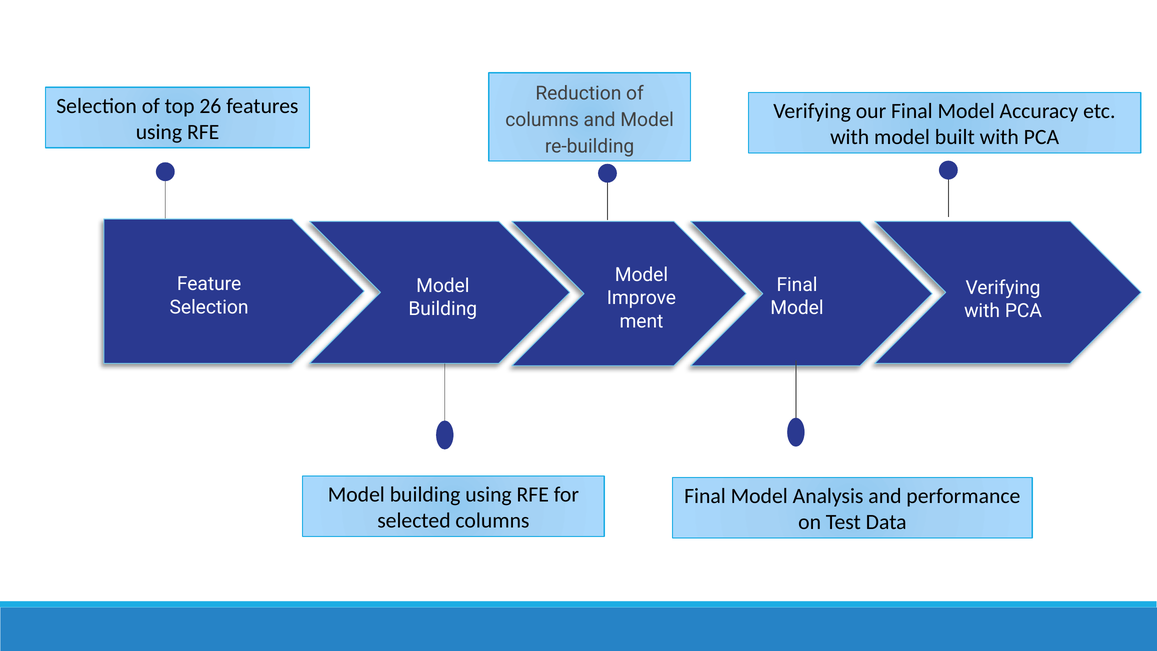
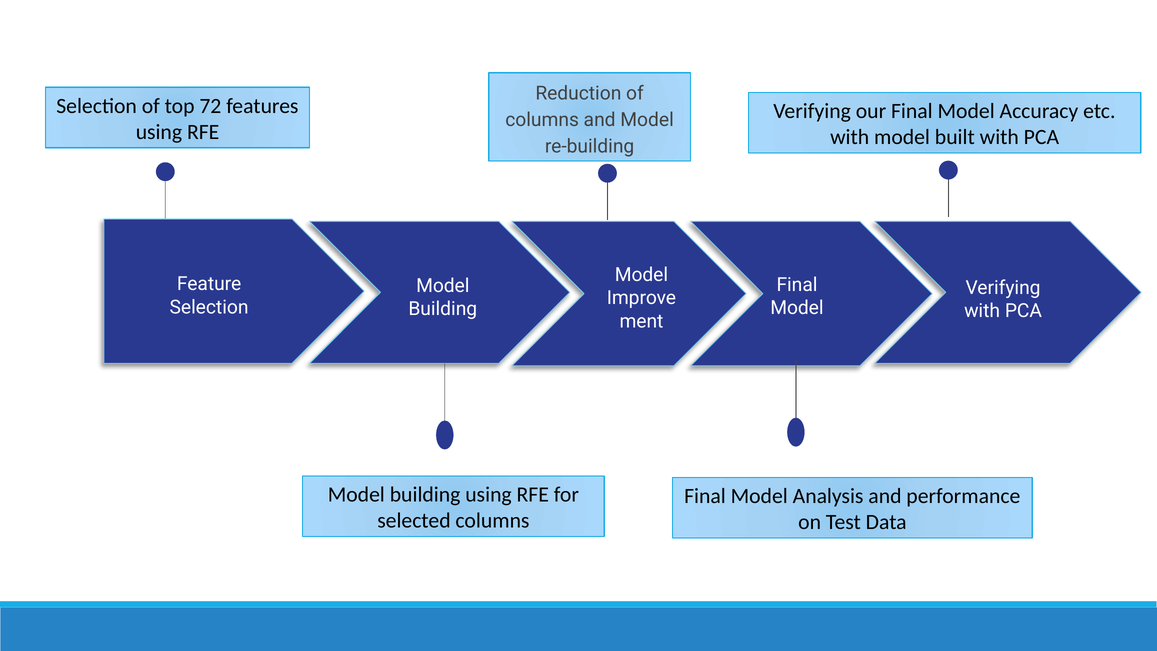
26: 26 -> 72 (210, 106)
